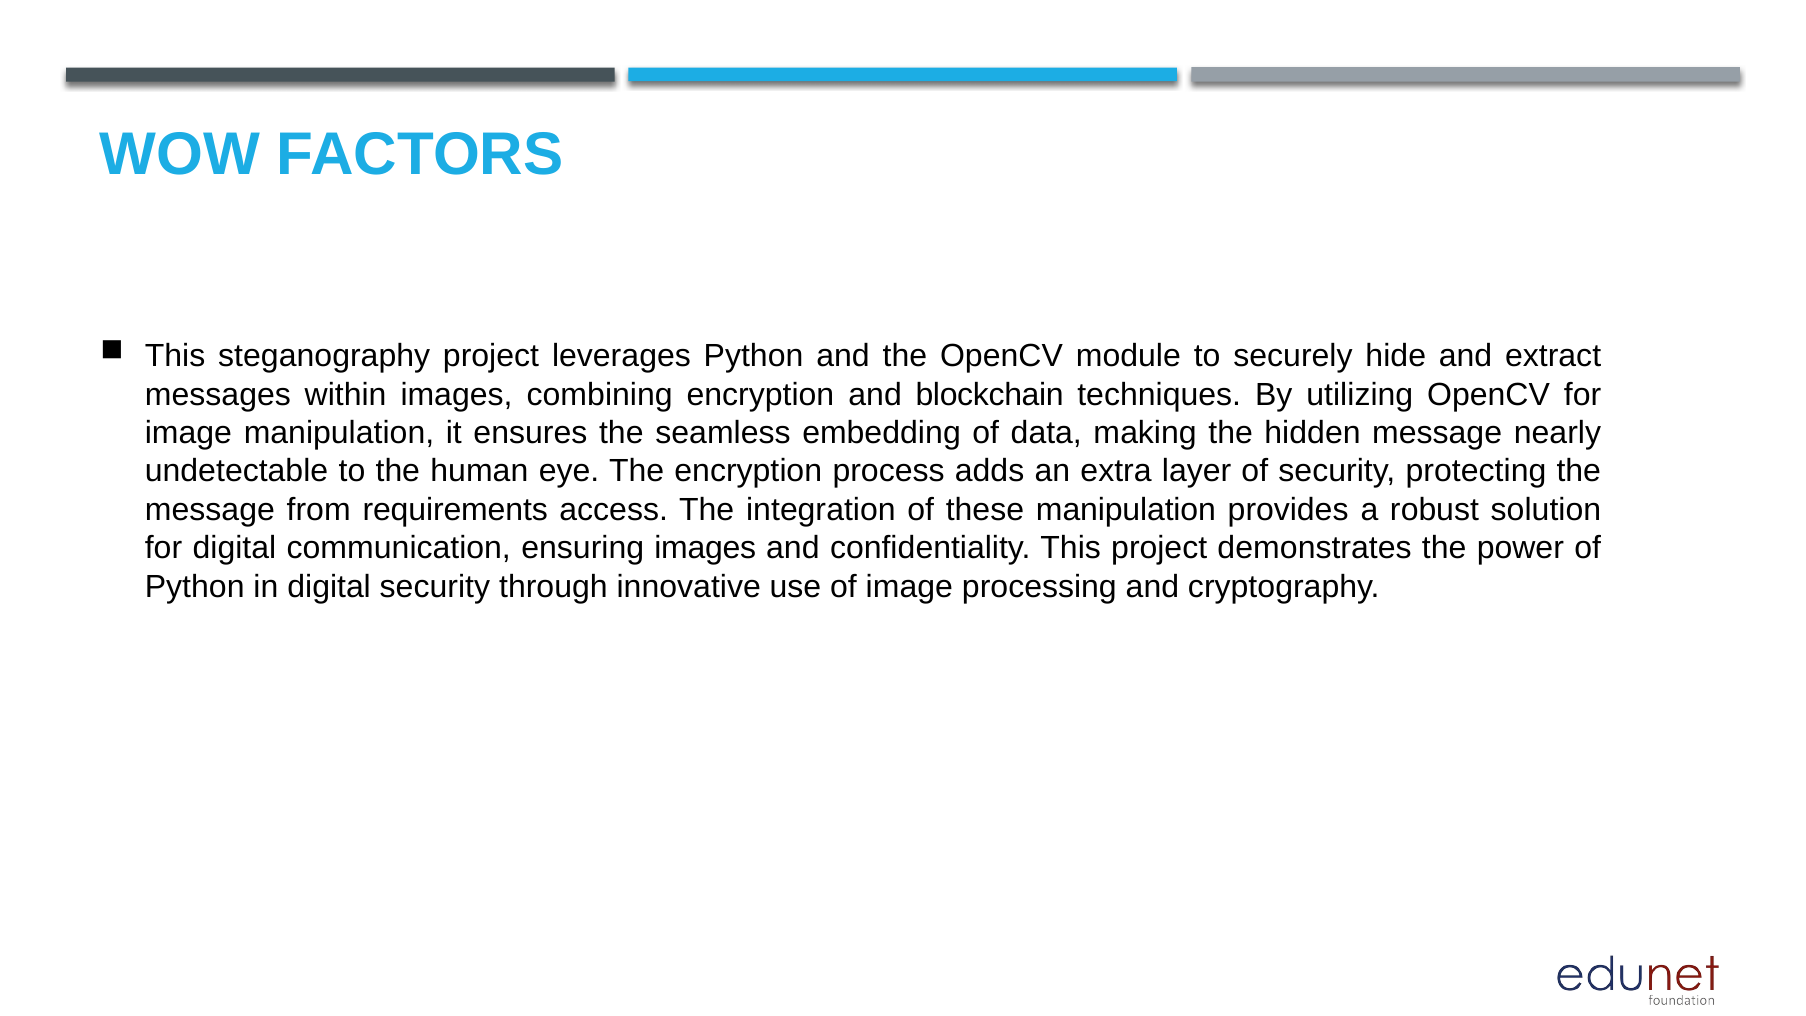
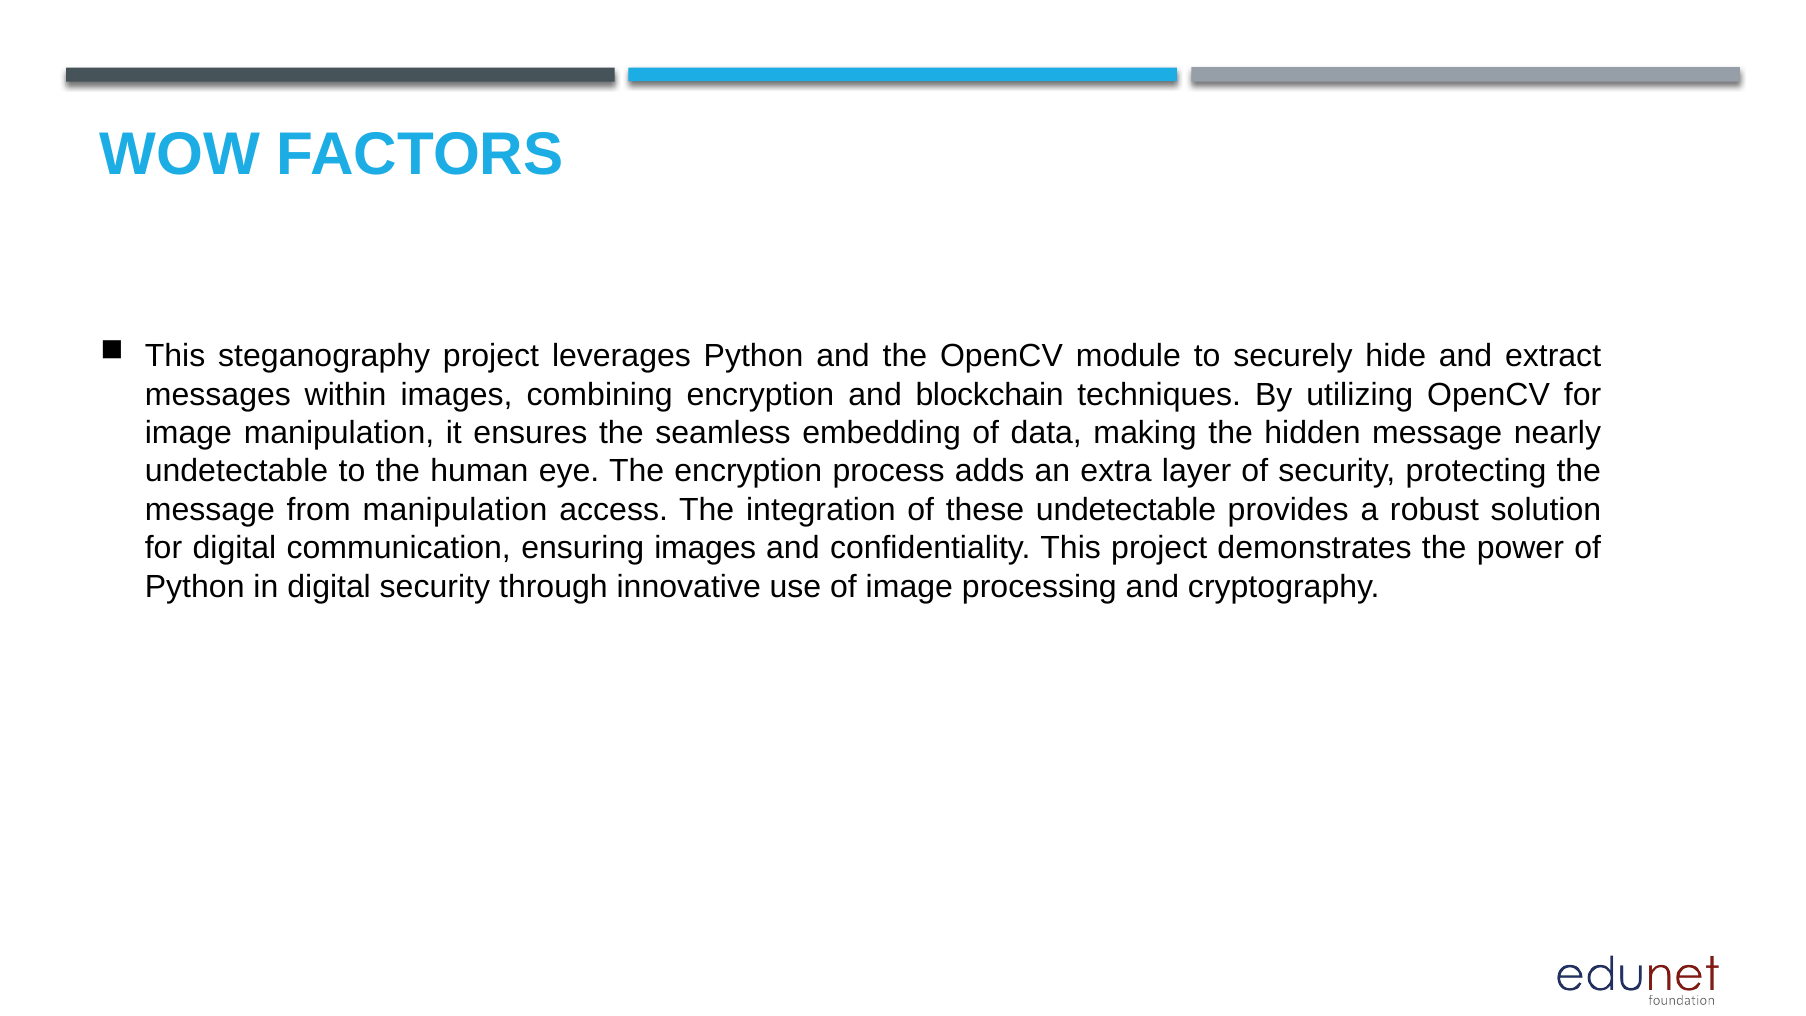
from requirements: requirements -> manipulation (455, 510)
these manipulation: manipulation -> undetectable (1126, 510)
